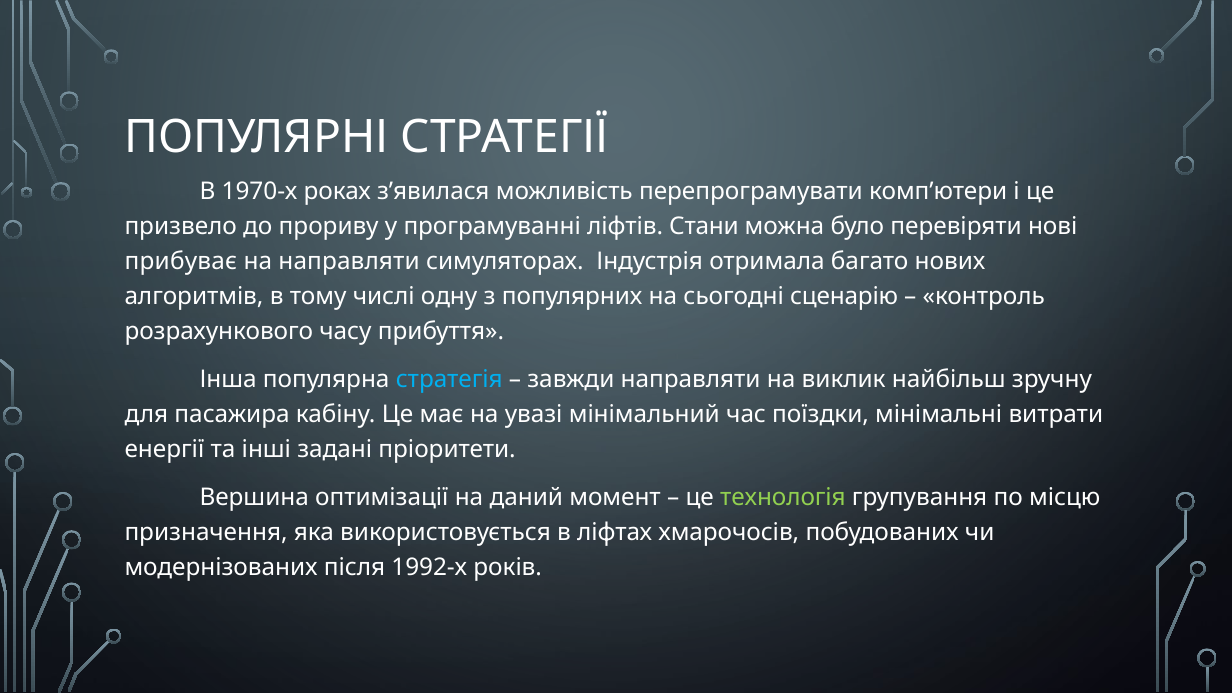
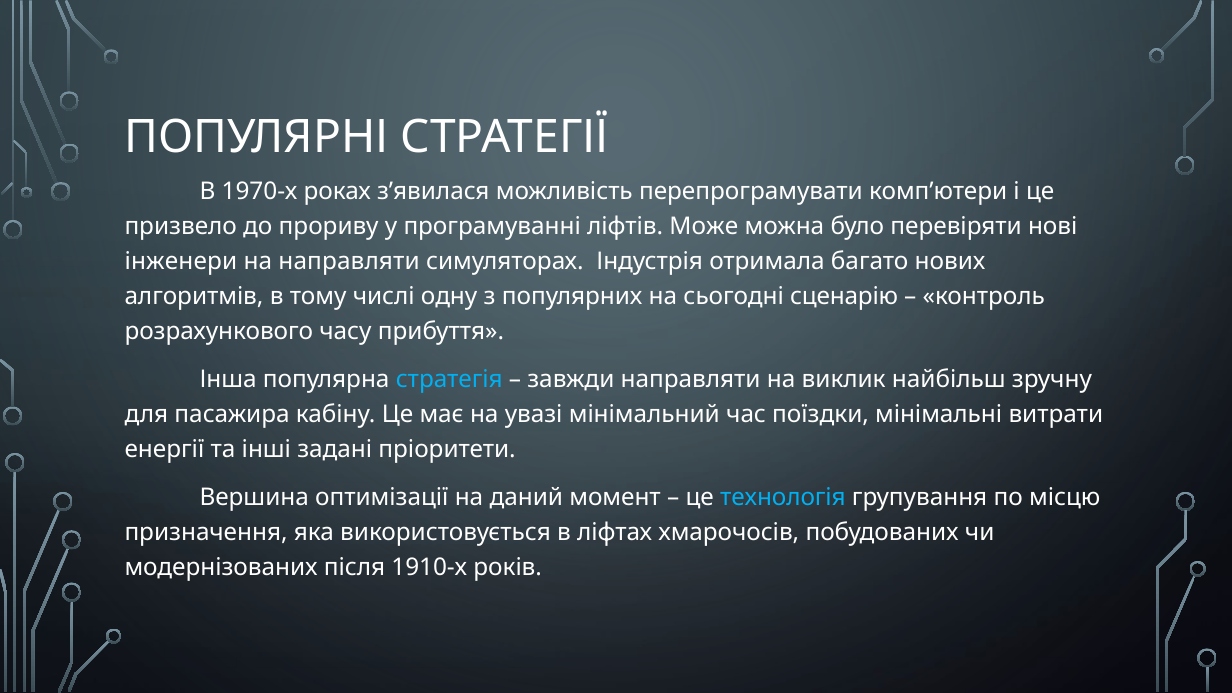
Стани: Стани -> Може (704, 227)
прибуває: прибуває -> інженери (181, 262)
технологія colour: light green -> light blue (783, 498)
1992-х: 1992-х -> 1910-х (429, 568)
